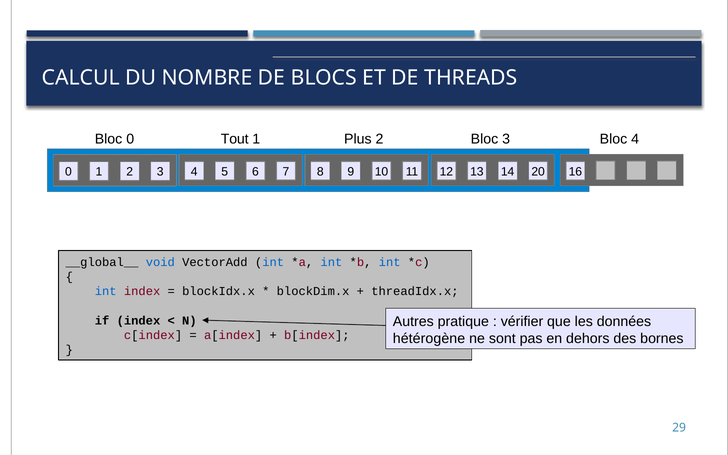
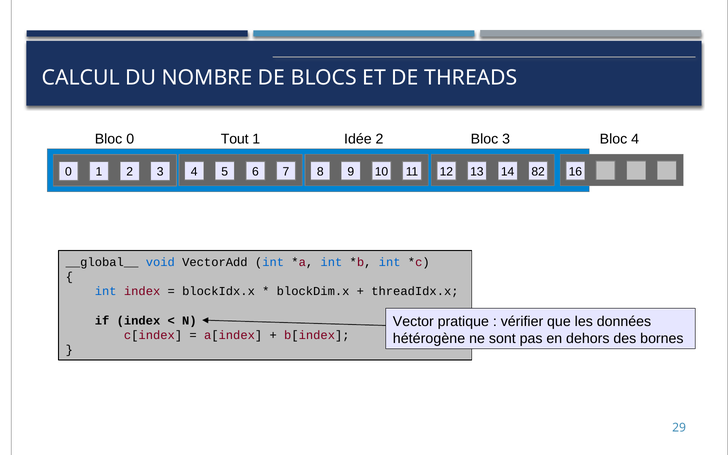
Plus: Plus -> Idée (358, 139)
20: 20 -> 82 (538, 172)
Autres: Autres -> Vector (413, 321)
